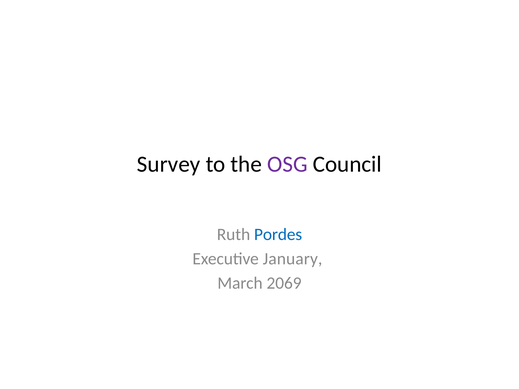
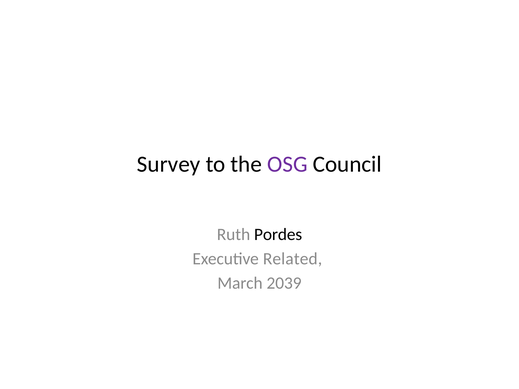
Pordes colour: blue -> black (278, 235)
January: January -> Related (293, 259)
2069: 2069 -> 2039 (284, 283)
